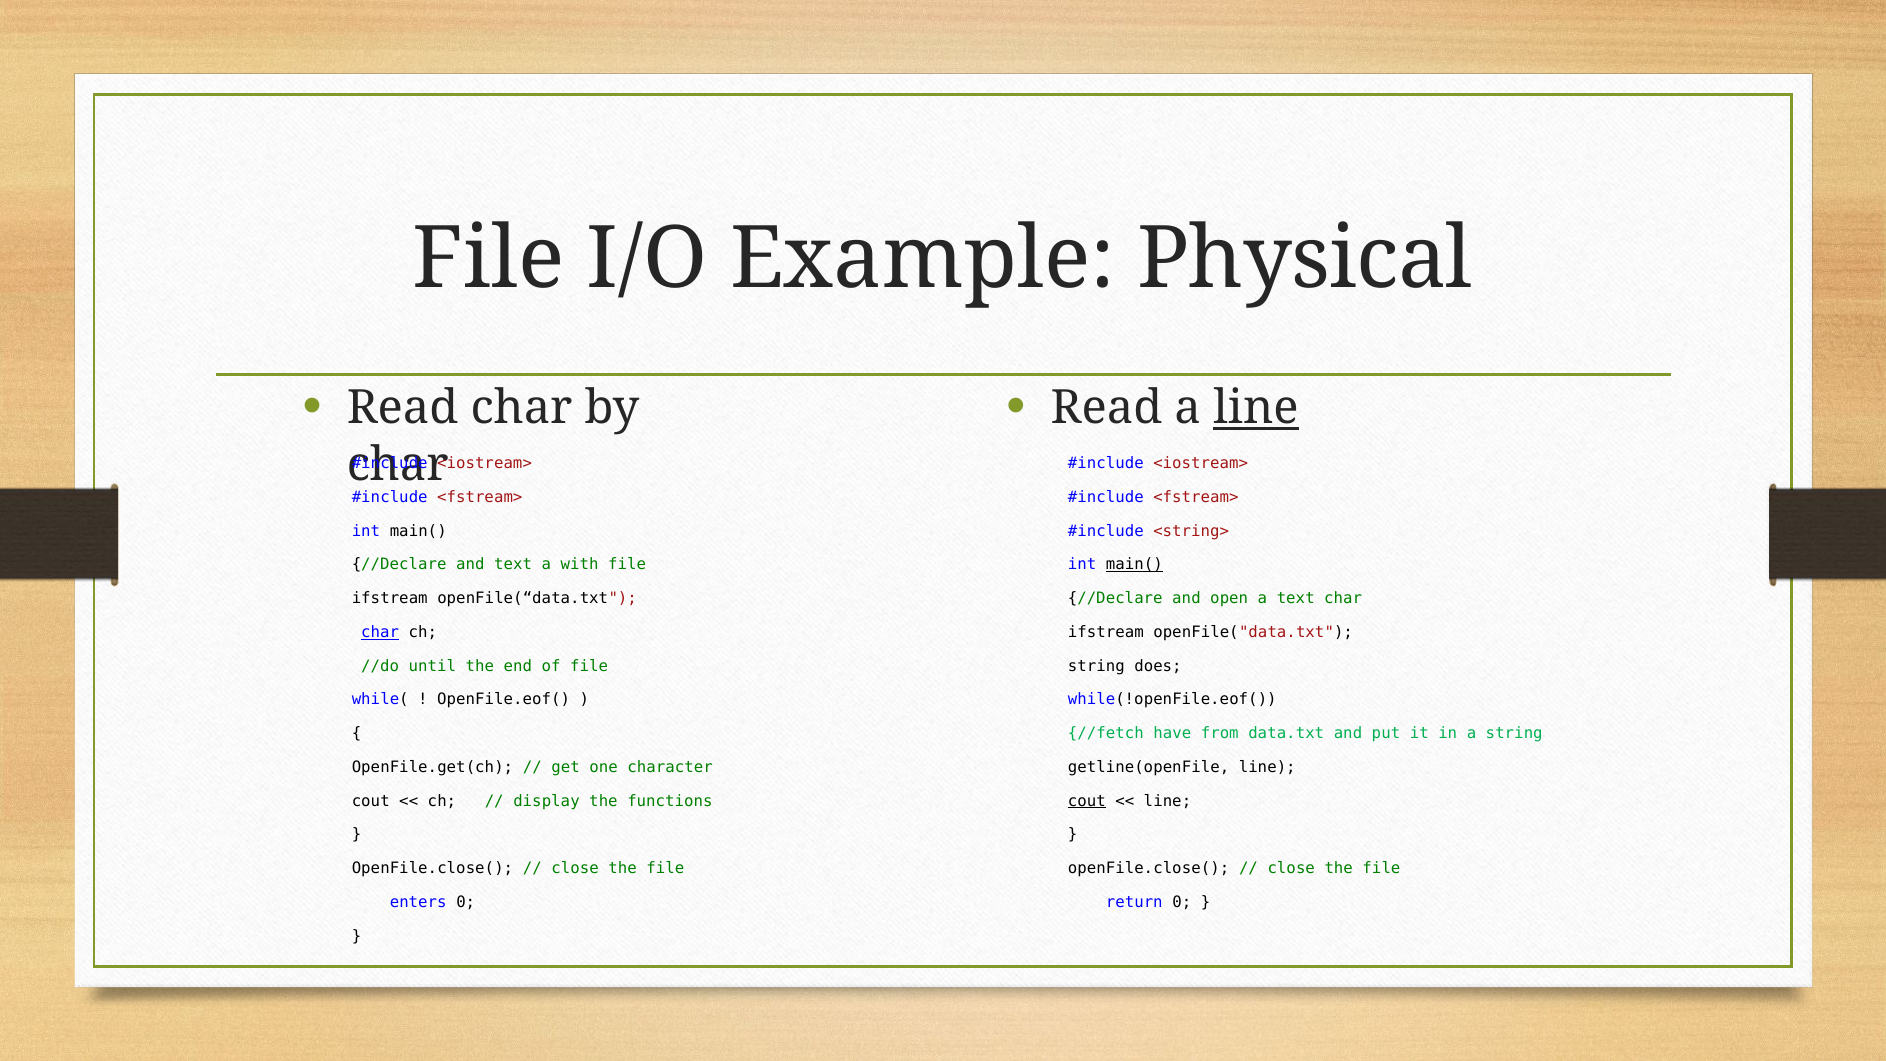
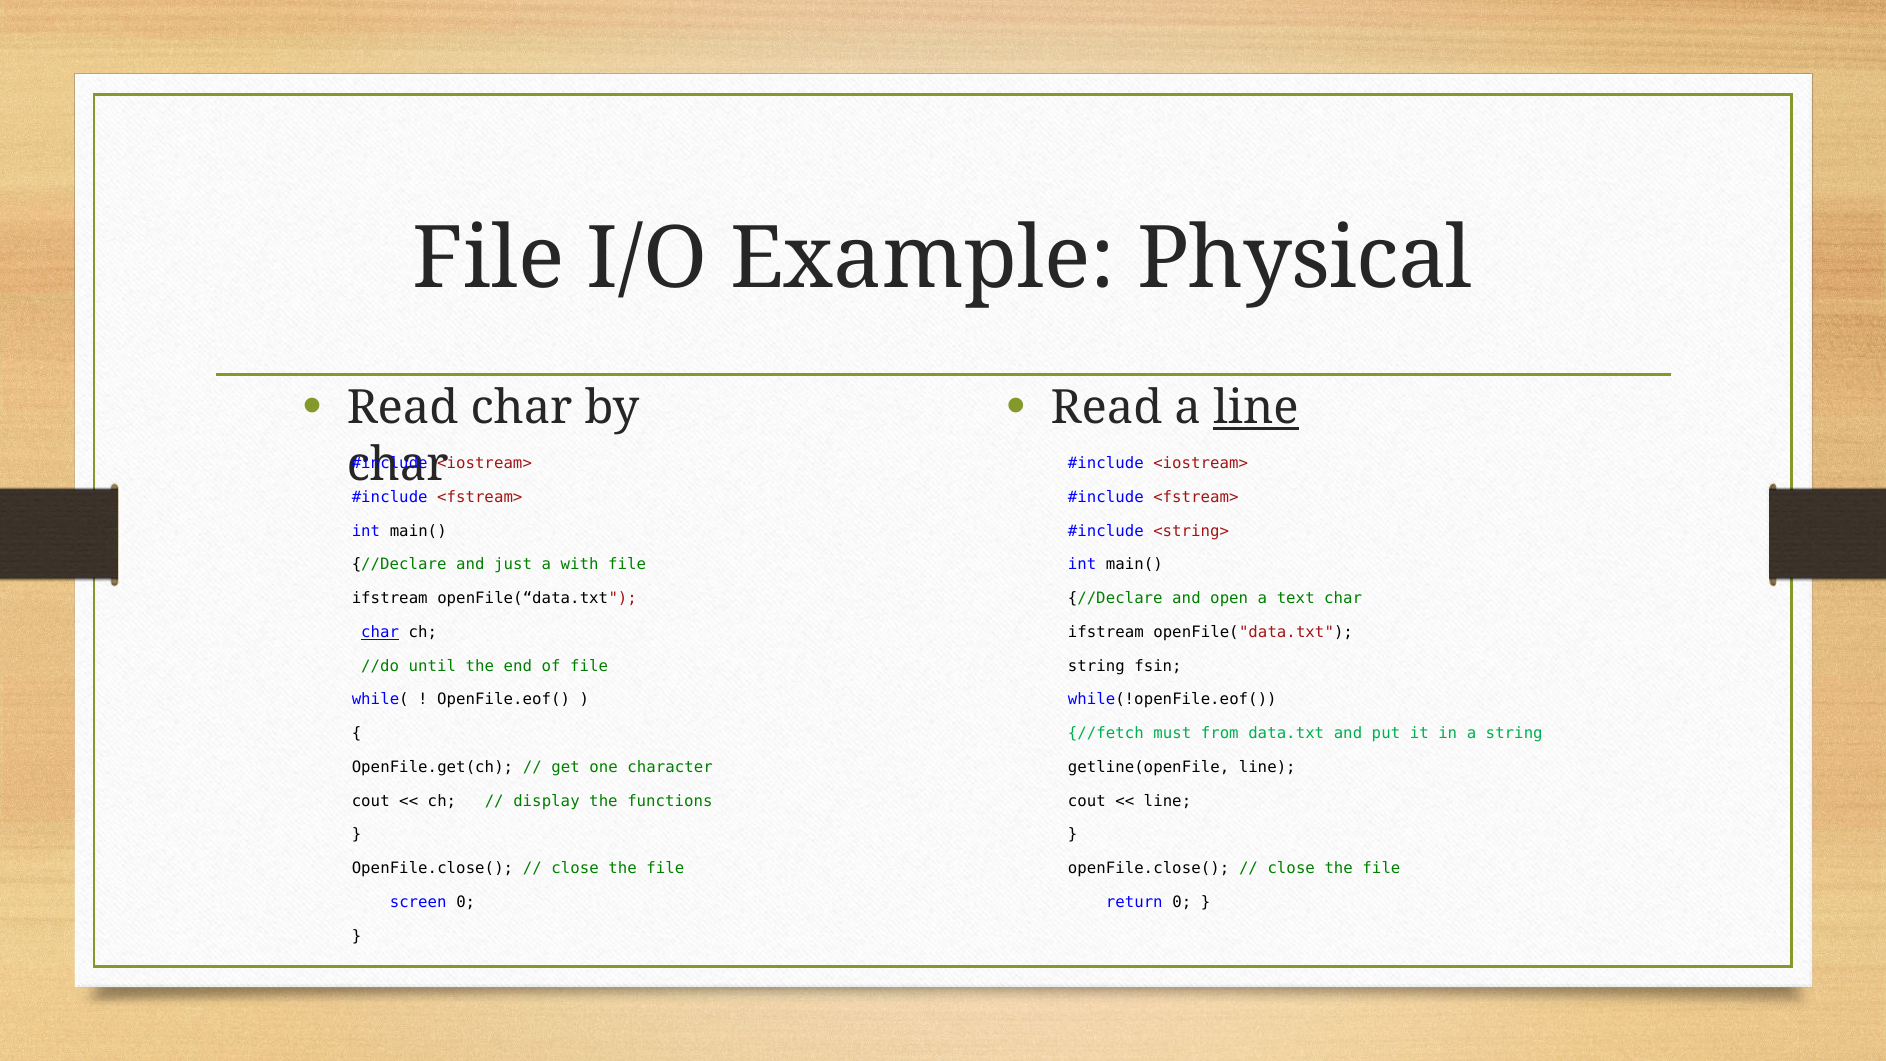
and text: text -> just (513, 565)
main( underline: present -> none (1134, 565)
does: does -> fsin (1158, 666)
have: have -> must (1172, 733)
cout underline: present -> none (1087, 801)
enters: enters -> screen (418, 902)
